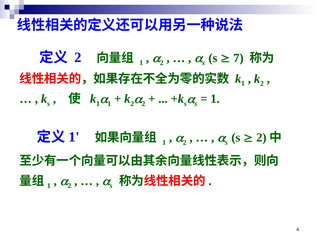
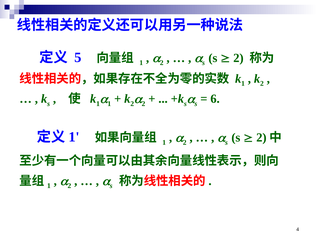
2: 2 -> 5 (78, 57)
7: 7 -> 2 (238, 58)
1: 1 -> 6 (215, 99)
